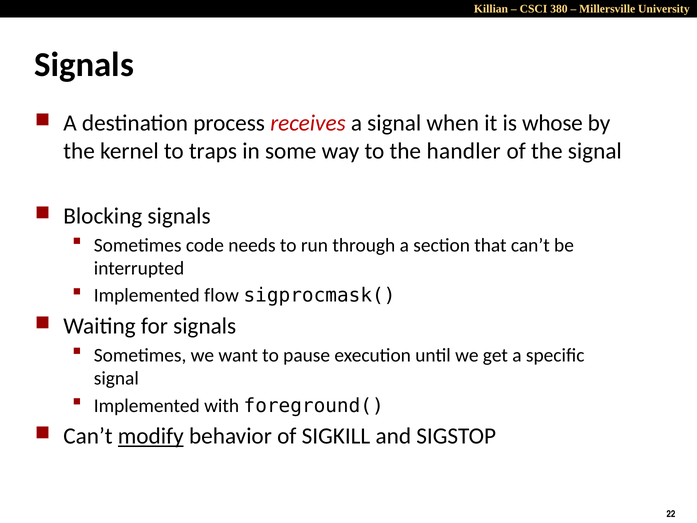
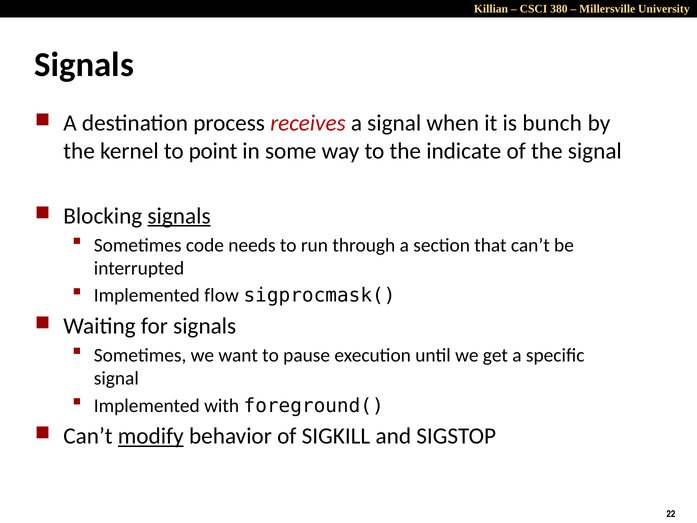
whose: whose -> bunch (552, 123)
traps: traps -> point (213, 151)
handler: handler -> indicate (464, 151)
signals underline: none -> present (179, 216)
